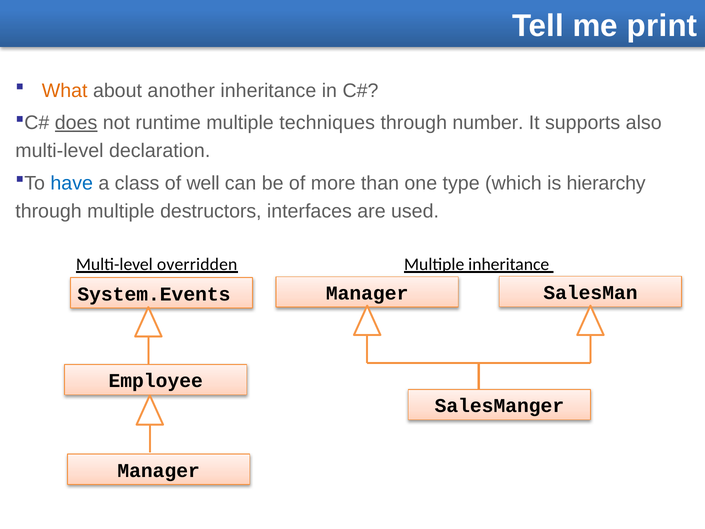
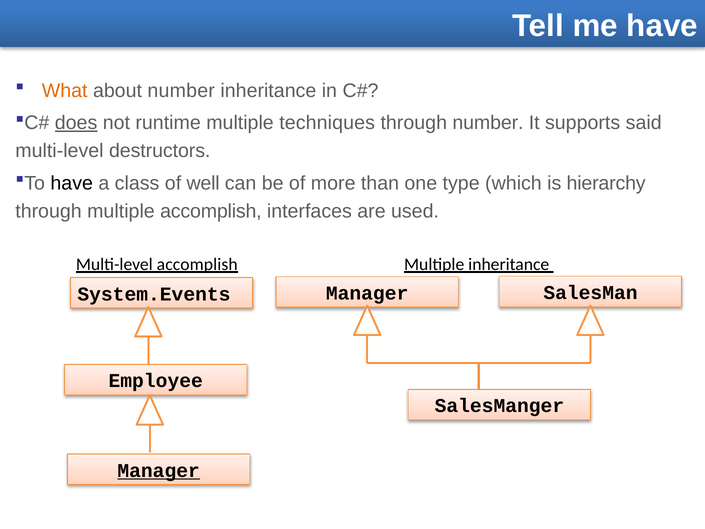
me print: print -> have (662, 26)
about another: another -> number (181, 91)
also: also -> said (644, 123)
declaration: declaration -> destructors (160, 151)
have colour: blue -> black (72, 183)
multiple destructors: destructors -> accomplish (211, 211)
Multi-level overridden: overridden -> accomplish (197, 264)
Manager underline: none -> present (159, 470)
